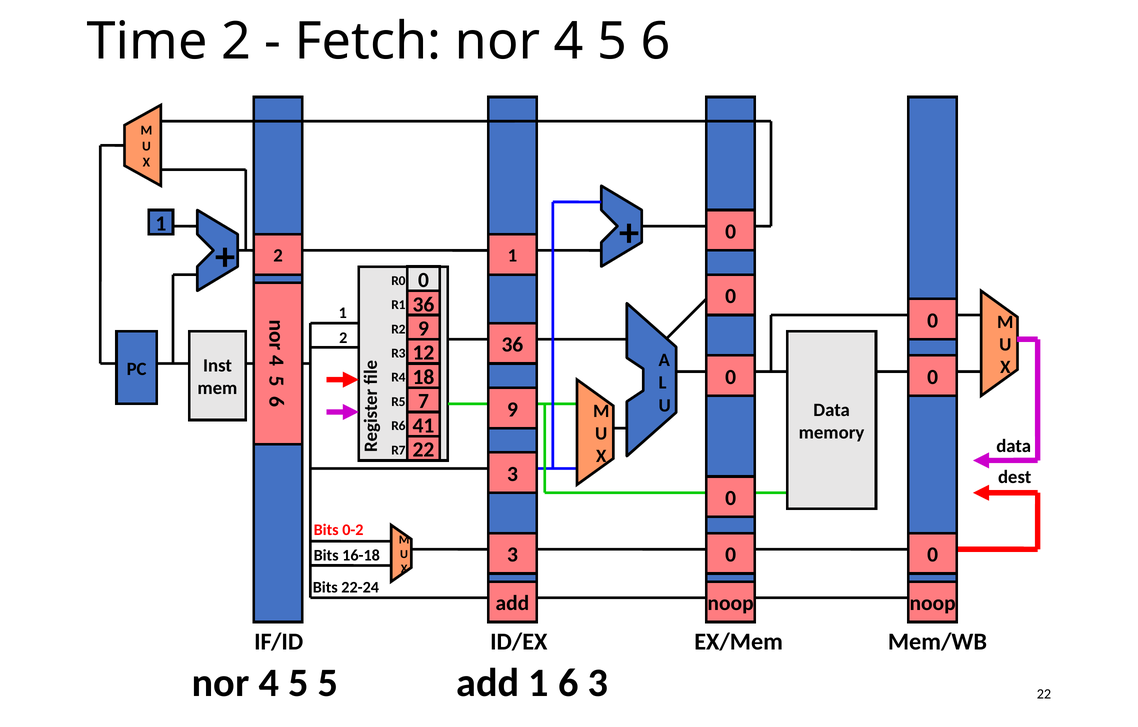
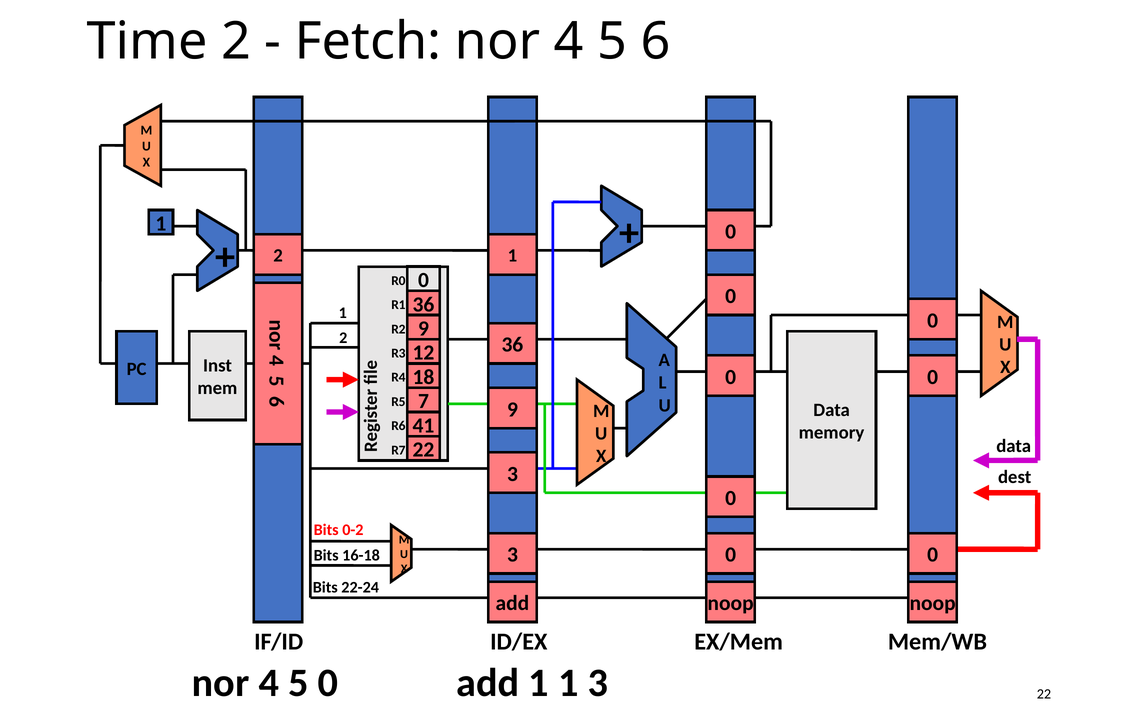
5 5: 5 -> 0 (328, 683)
1 6: 6 -> 1 (568, 683)
